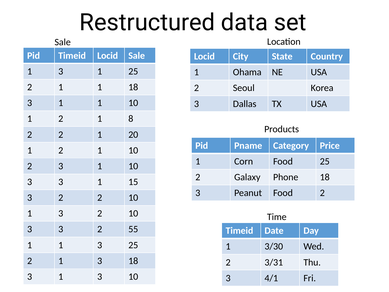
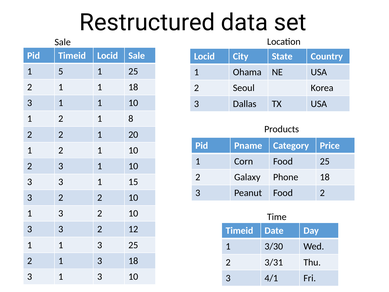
3: 3 -> 5 (61, 71)
55: 55 -> 12 (133, 229)
